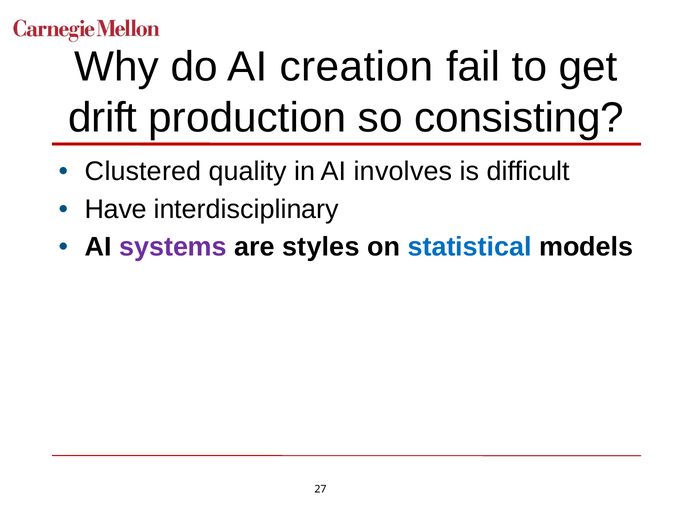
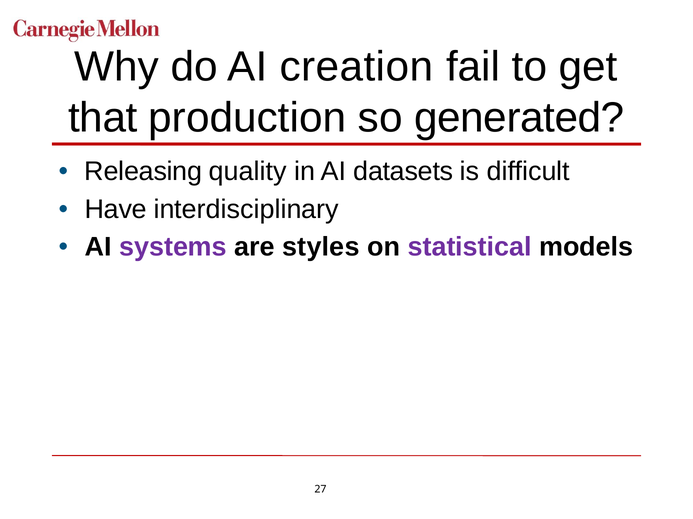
drift: drift -> that (103, 118)
consisting: consisting -> generated (519, 118)
Clustered: Clustered -> Releasing (143, 172)
involves: involves -> datasets (403, 172)
statistical colour: blue -> purple (470, 247)
